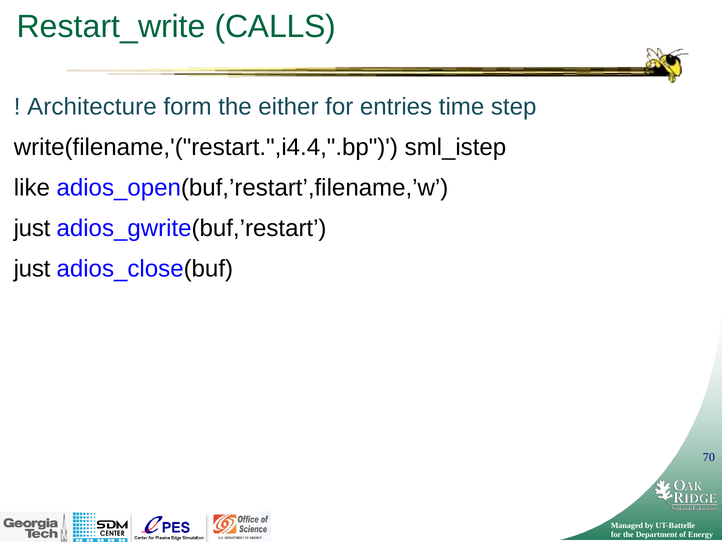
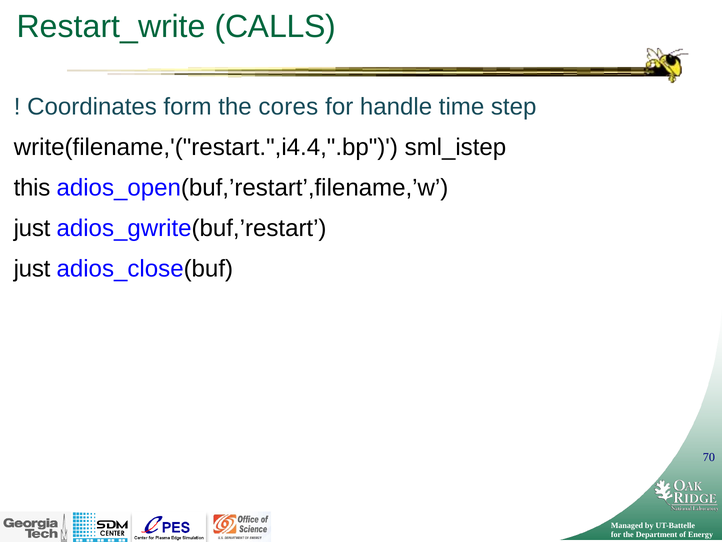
Architecture: Architecture -> Coordinates (92, 107)
either: either -> cores (288, 107)
entries: entries -> handle (396, 107)
like: like -> this (32, 188)
